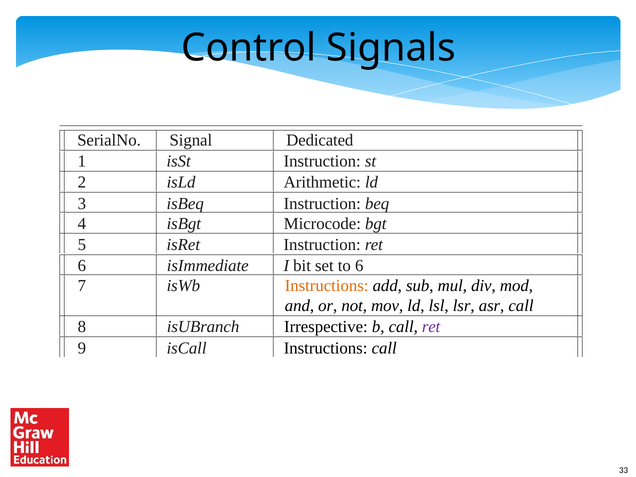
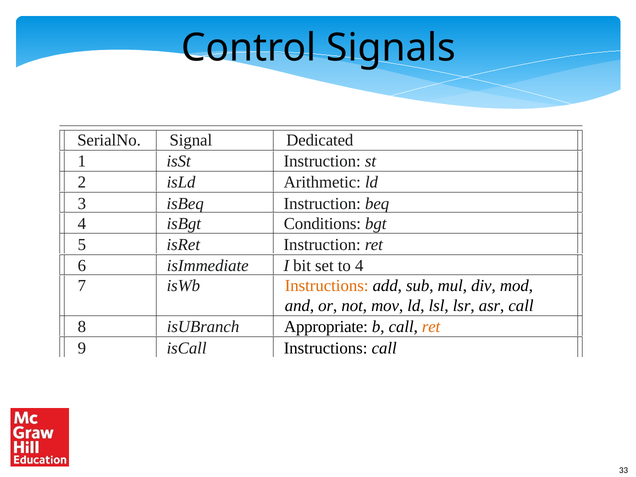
Microcode: Microcode -> Conditions (322, 224)
to 6: 6 -> 4 (359, 266)
Irrespective: Irrespective -> Appropriate (326, 327)
ret colour: purple -> orange (431, 327)
